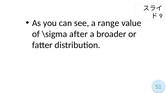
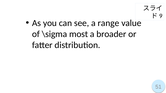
after: after -> most (79, 34)
